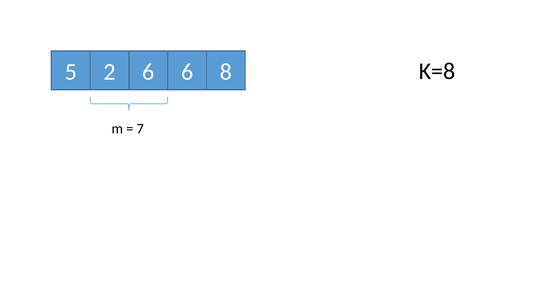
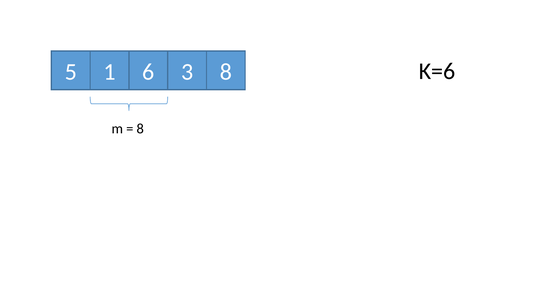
2: 2 -> 1 (110, 72)
6 6: 6 -> 3 (187, 72)
K=8: K=8 -> K=6 (437, 71)
7: 7 -> 8 (140, 129)
